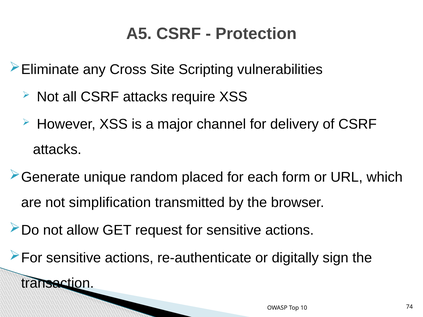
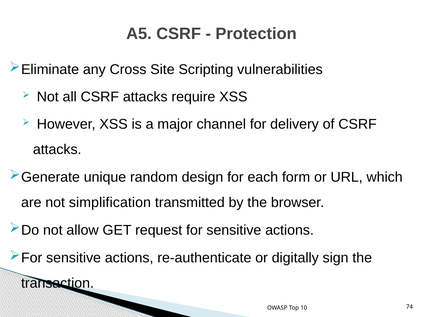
placed: placed -> design (202, 177)
